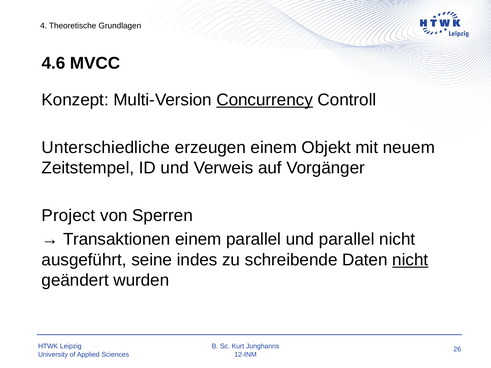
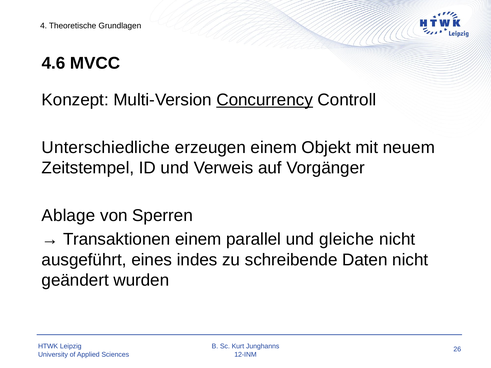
Project: Project -> Ablage (68, 216)
und parallel: parallel -> gleiche (347, 240)
seine: seine -> eines (152, 260)
nicht underline: present -> none (410, 260)
